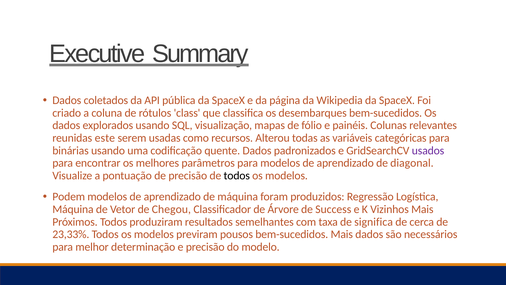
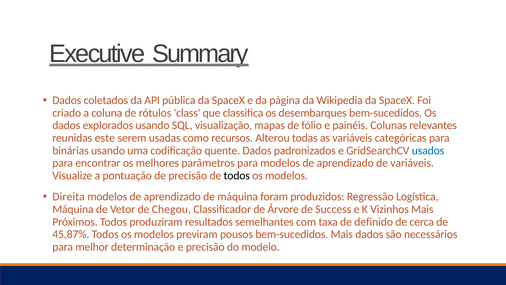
usados colour: purple -> blue (428, 150)
de diagonal: diagonal -> variáveis (412, 163)
Podem: Podem -> Direita (69, 197)
significa: significa -> definido (374, 222)
23,33%: 23,33% -> 45,87% (71, 234)
